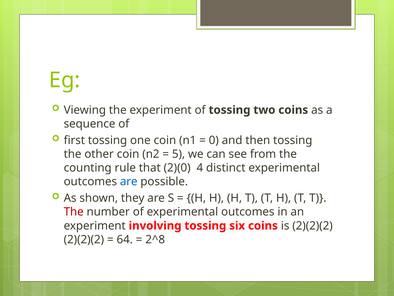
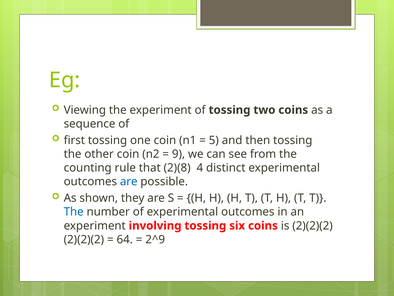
0: 0 -> 5 (214, 140)
5: 5 -> 9 (178, 154)
2)(0: 2)(0 -> 2)(8 (177, 168)
The colour: red -> blue (74, 212)
2^8: 2^8 -> 2^9 (155, 239)
